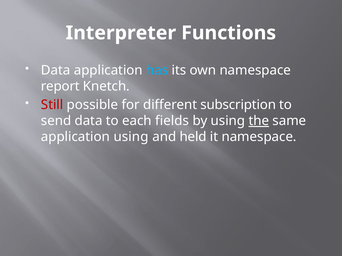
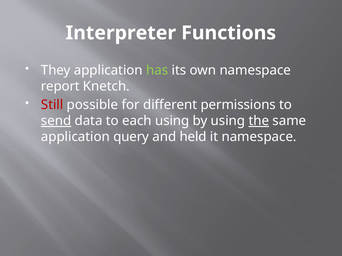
Data: Data -> They (56, 70)
has colour: light blue -> light green (157, 70)
subscription: subscription -> permissions (238, 105)
send underline: none -> present (56, 121)
each fields: fields -> using (172, 121)
application using: using -> query (131, 137)
